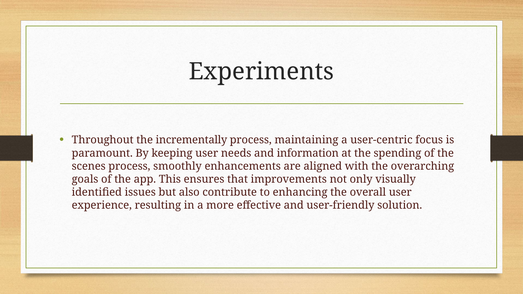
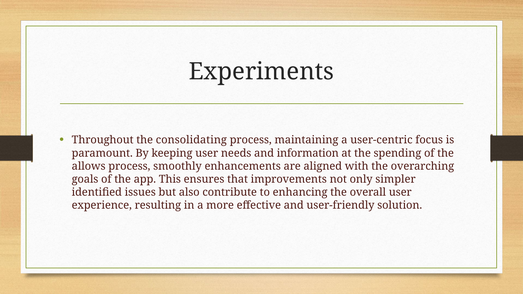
incrementally: incrementally -> consolidating (191, 140)
scenes: scenes -> allows (89, 166)
visually: visually -> simpler (396, 179)
